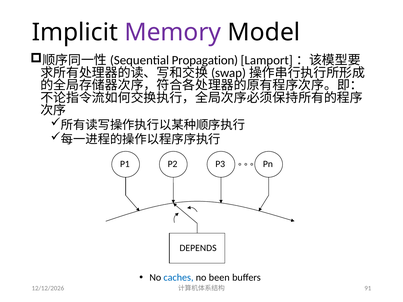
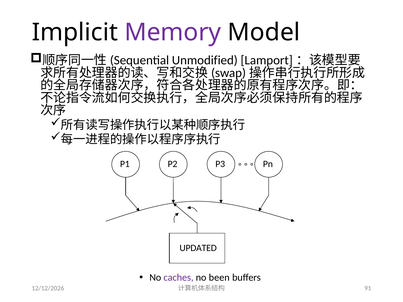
Propagation: Propagation -> Unmodified (205, 60)
DEPENDS: DEPENDS -> UPDATED (198, 248)
caches colour: blue -> purple (179, 278)
